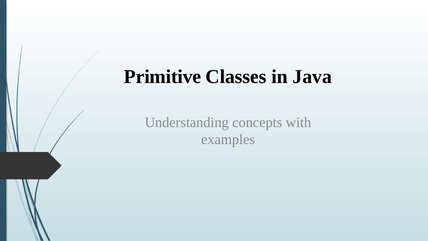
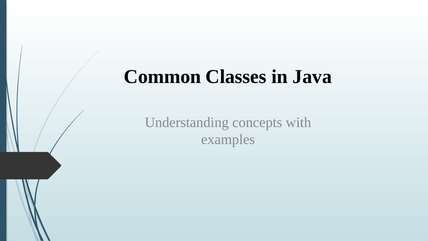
Primitive: Primitive -> Common (163, 77)
